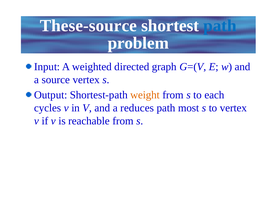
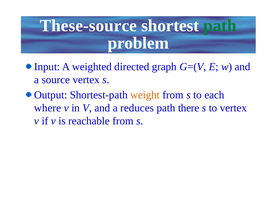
path colour: blue -> green (220, 26)
cycles: cycles -> where (48, 108)
most: most -> there (189, 108)
